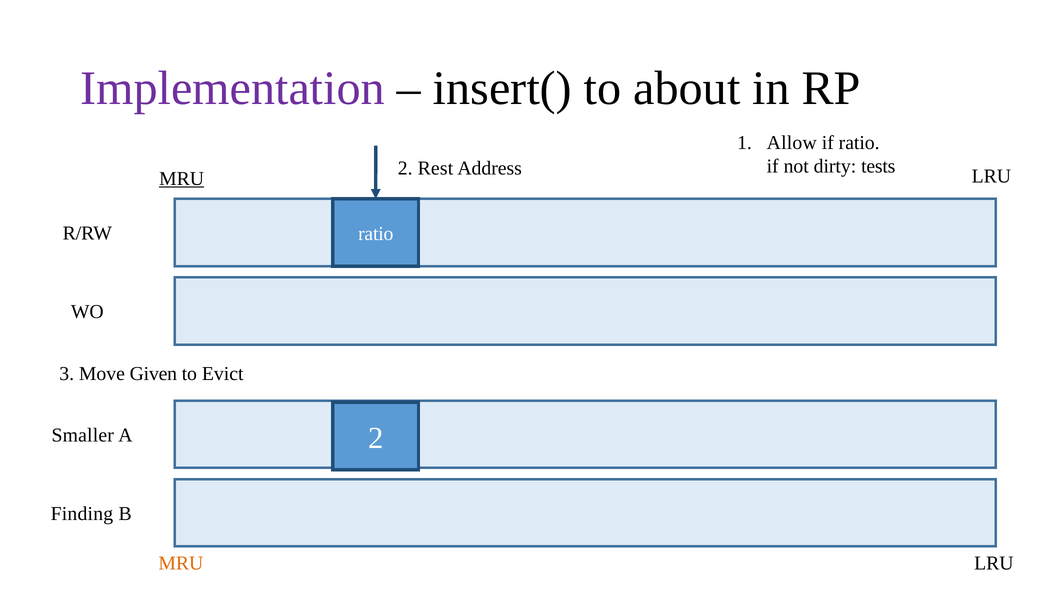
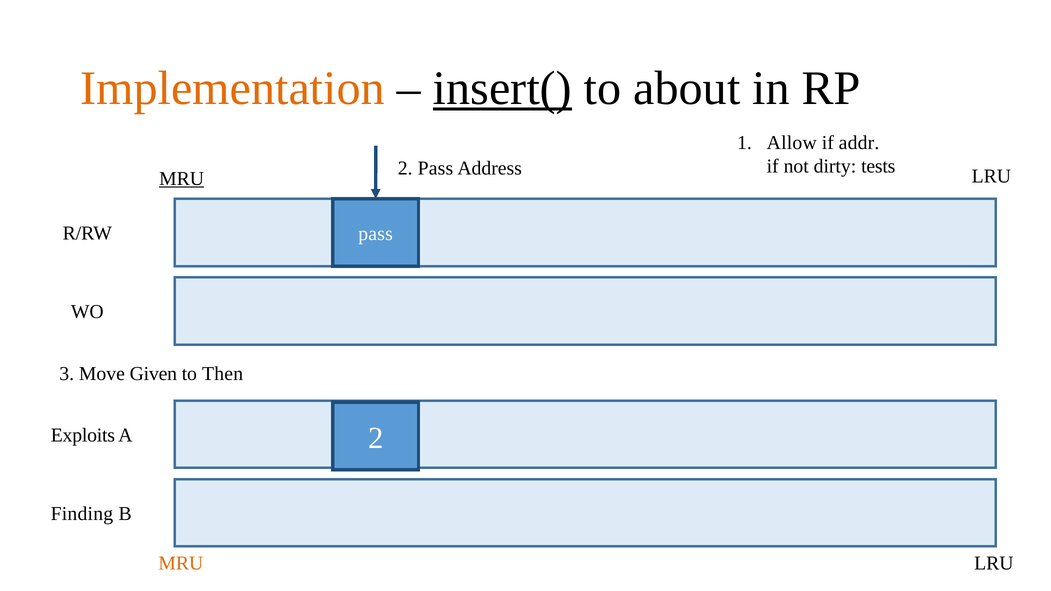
Implementation colour: purple -> orange (232, 88)
insert( underline: none -> present (502, 88)
if ratio: ratio -> addr (859, 143)
2 Rest: Rest -> Pass (435, 168)
ratio: ratio -> pass (376, 234)
Evict: Evict -> Then (223, 374)
Smaller: Smaller -> Exploits (83, 436)
